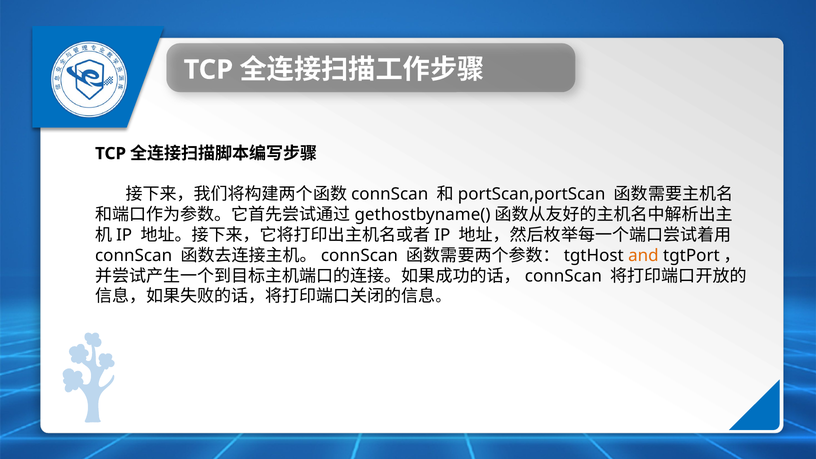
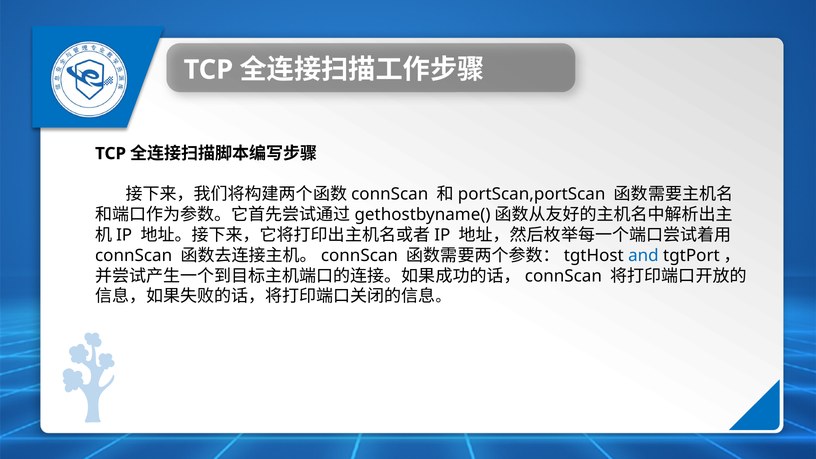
and colour: orange -> blue (643, 256)
